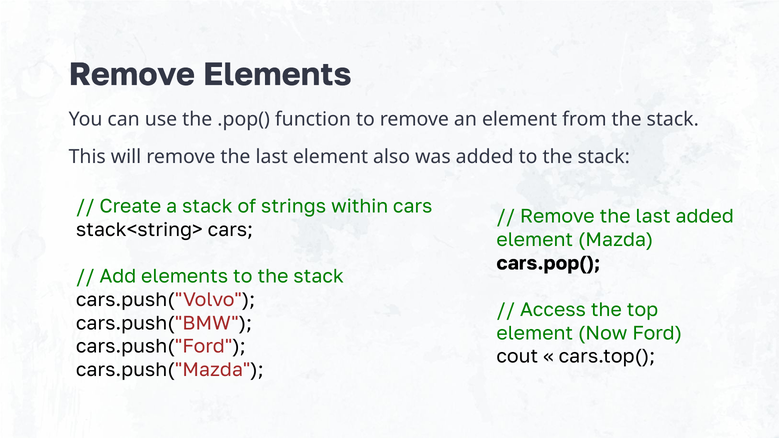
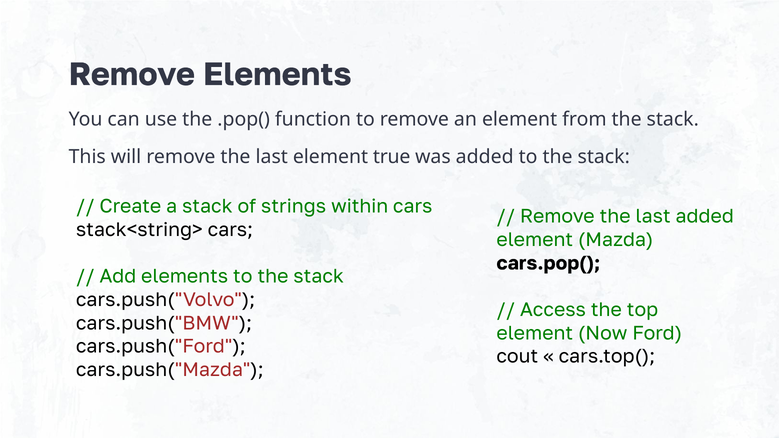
also: also -> true (392, 157)
